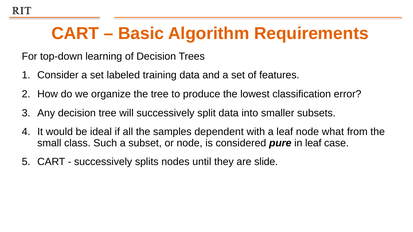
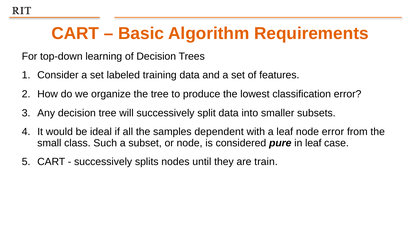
node what: what -> error (333, 132)
slide: slide -> train (266, 162)
